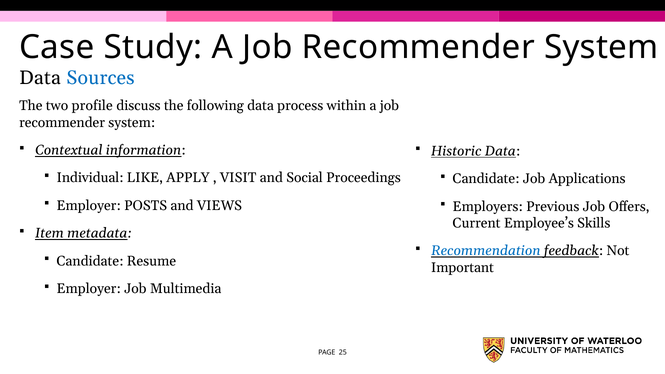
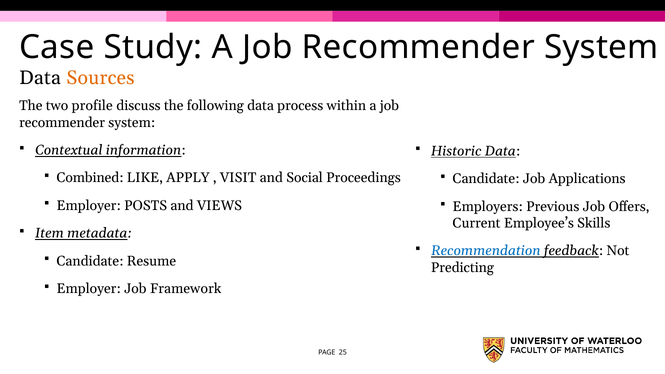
Sources colour: blue -> orange (101, 78)
Individual: Individual -> Combined (90, 178)
Important: Important -> Predicting (462, 267)
Multimedia: Multimedia -> Framework (186, 289)
